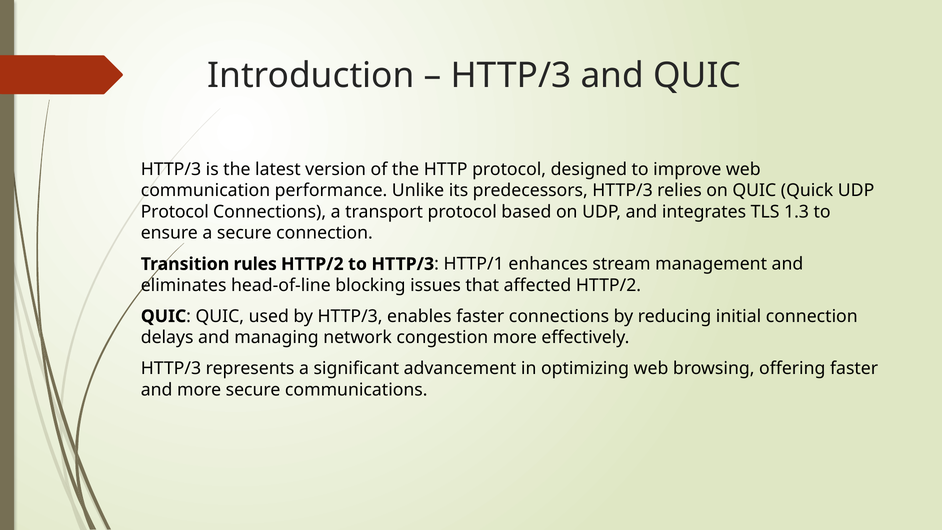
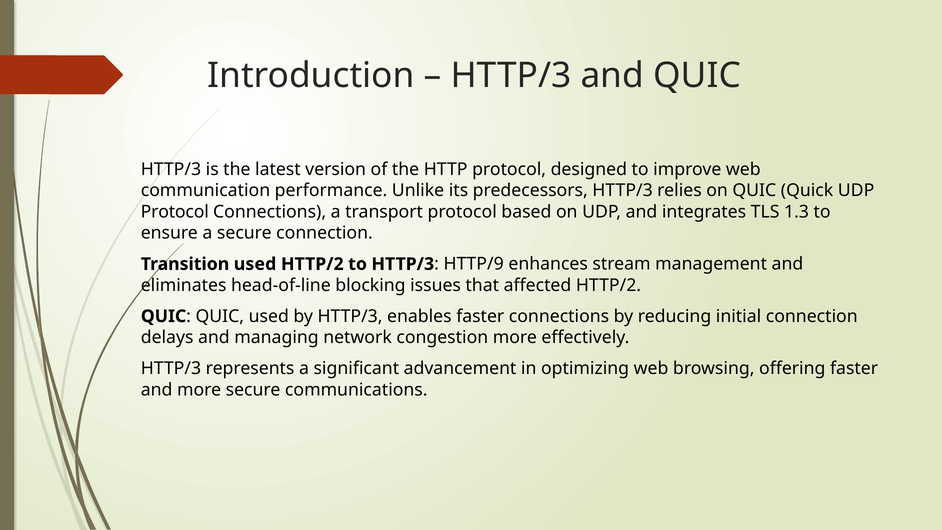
Transition rules: rules -> used (255, 264)
HTTP/1: HTTP/1 -> HTTP/9 (474, 264)
